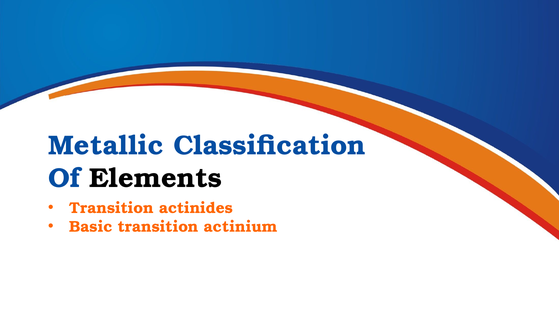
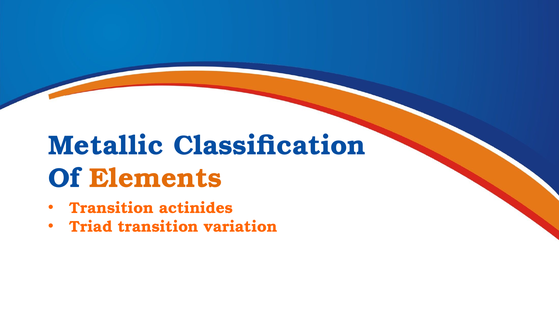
Elements colour: black -> orange (156, 178)
Basic: Basic -> Triad (91, 226)
actinium: actinium -> variation (241, 226)
